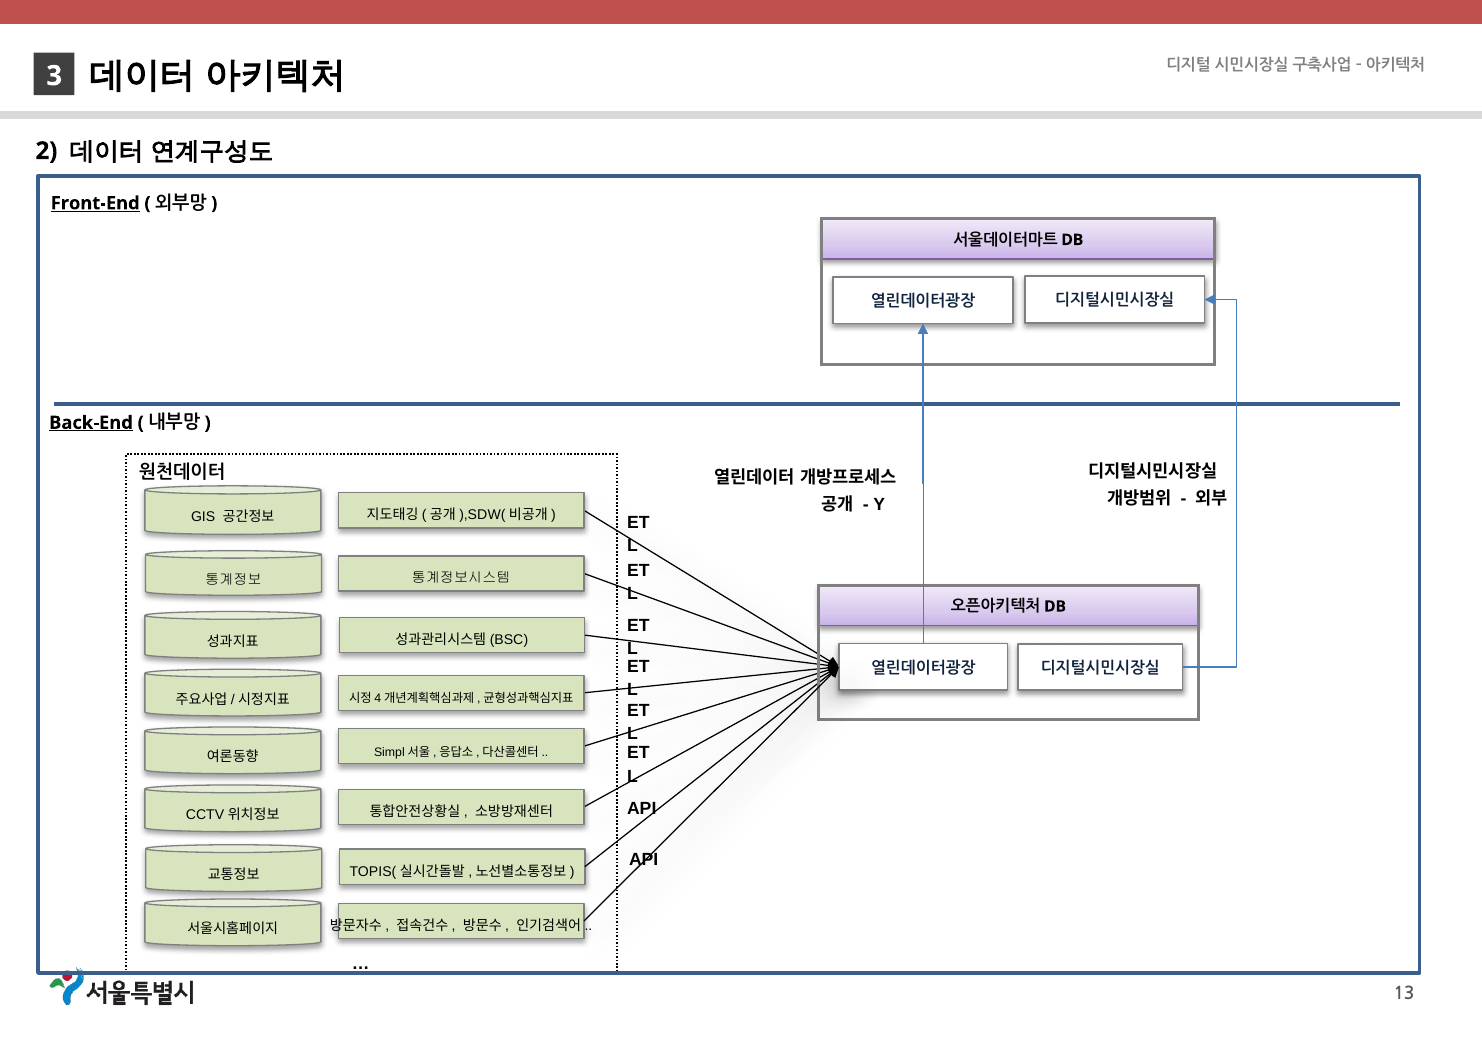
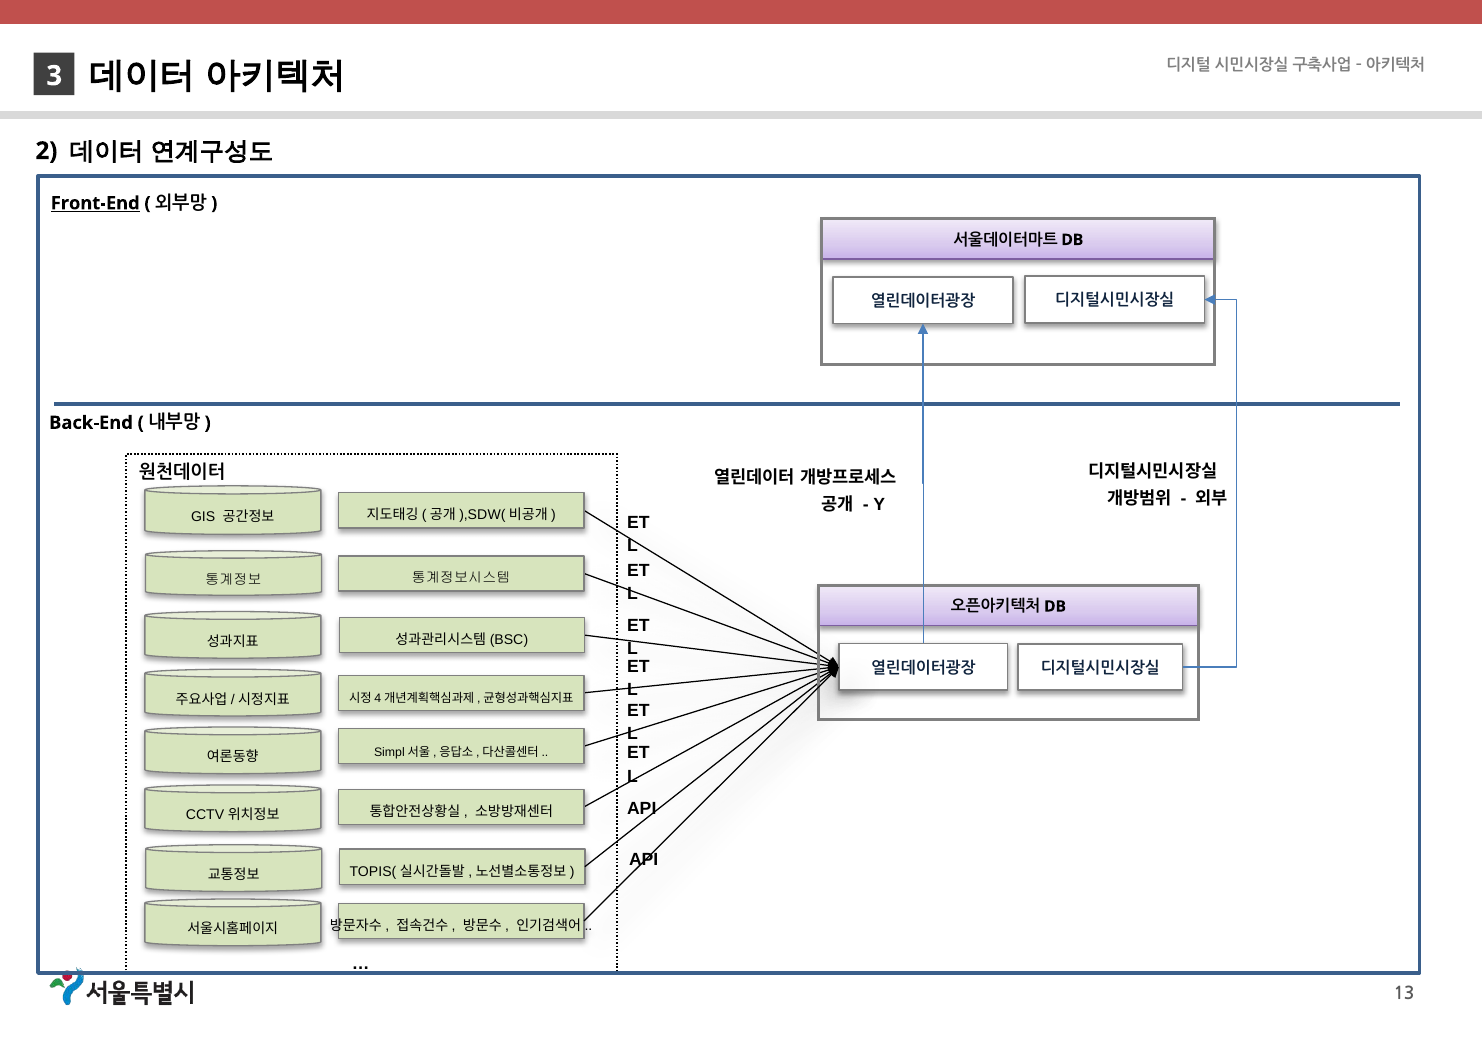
Back-End underline: present -> none (91, 423)
